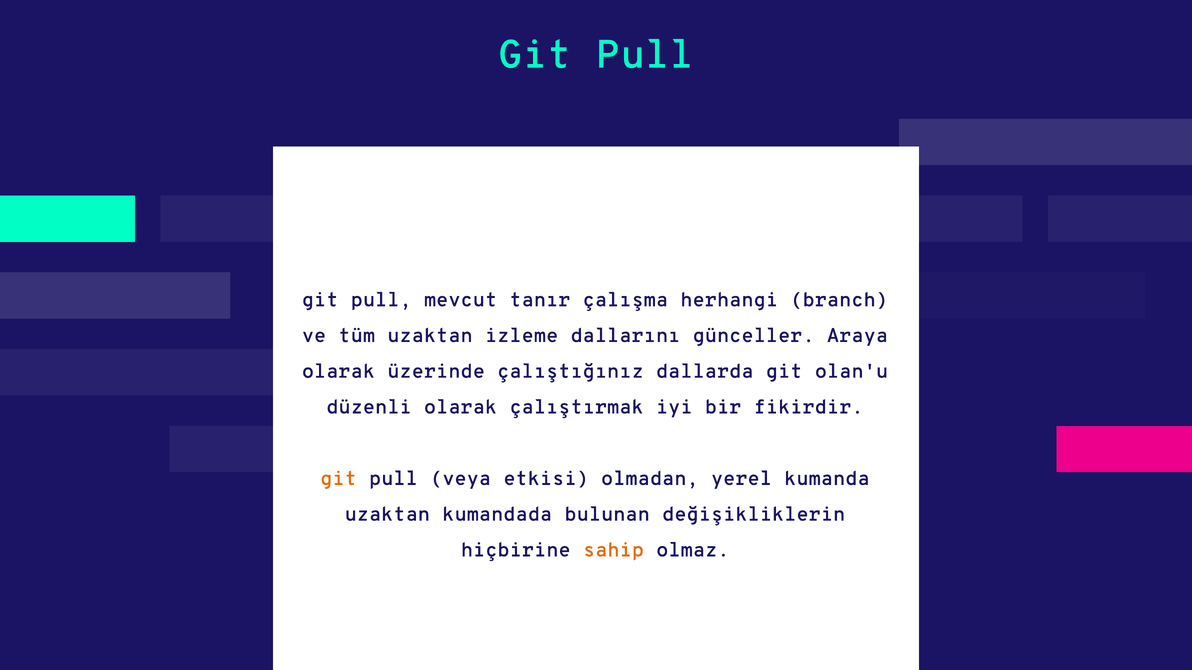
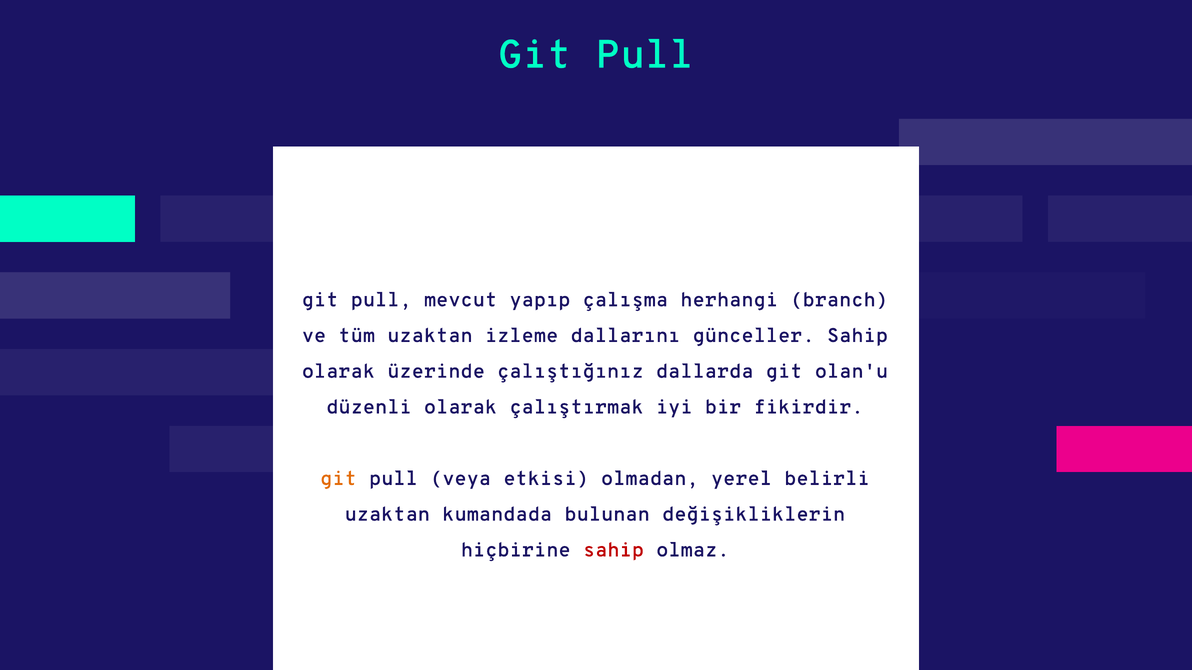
tanır: tanır -> yapıp (540, 300)
günceller Araya: Araya -> Sahip (857, 336)
kumanda: kumanda -> belirli (827, 479)
sahip colour: orange -> red (614, 550)
